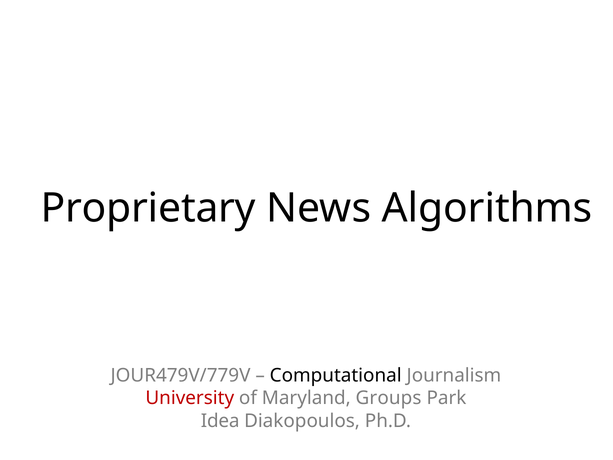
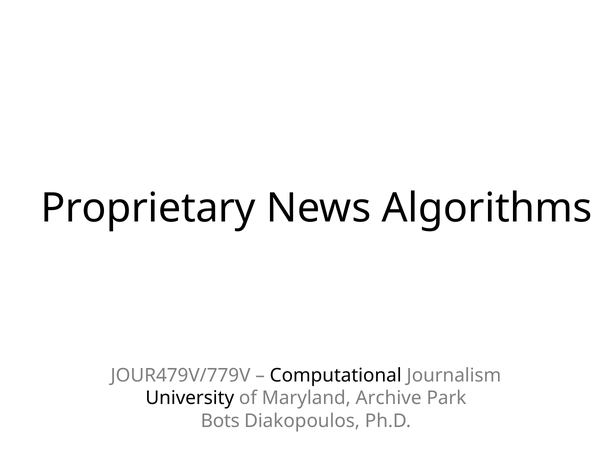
University colour: red -> black (190, 398)
Groups: Groups -> Archive (389, 398)
Idea: Idea -> Bots (220, 421)
